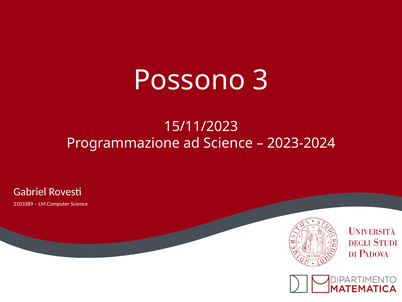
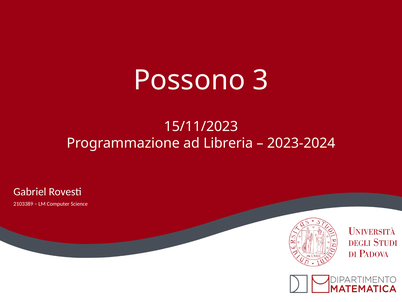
ad Science: Science -> Libreria (228, 143)
